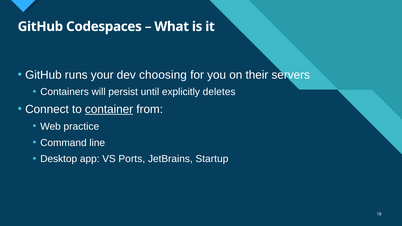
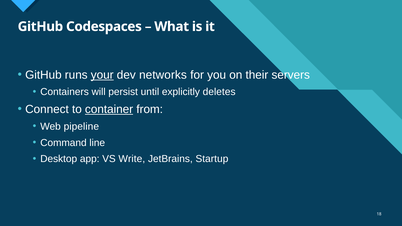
your underline: none -> present (102, 75)
choosing: choosing -> networks (163, 75)
practice: practice -> pipeline (81, 127)
Ports: Ports -> Write (132, 159)
